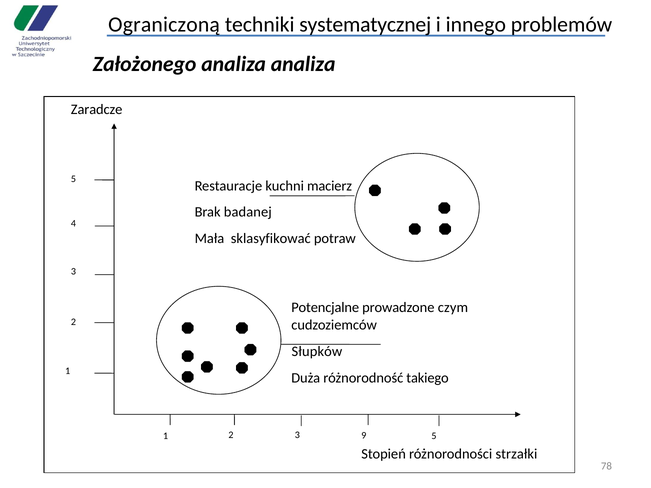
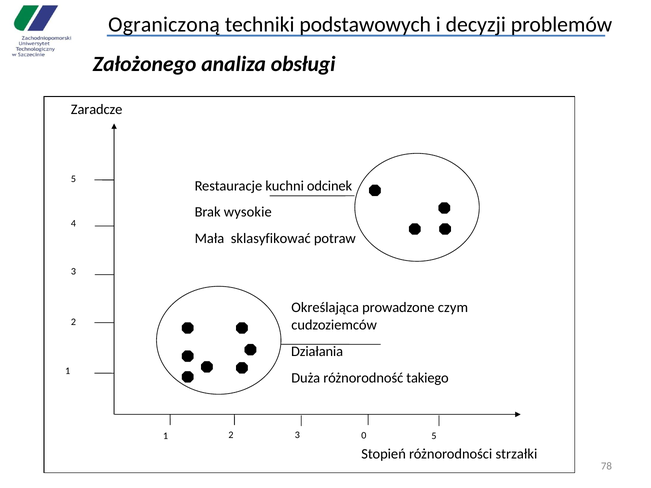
systematycznej: systematycznej -> podstawowych (365, 24)
innego: innego -> decyzji (476, 24)
analiza analiza: analiza -> obsługi (303, 64)
macierz: macierz -> odcinek (330, 186)
badanej: badanej -> wysokie (248, 212)
Potencjalne: Potencjalne -> Określająca (325, 308)
Słupków: Słupków -> Działania (317, 352)
9: 9 -> 0 (364, 436)
